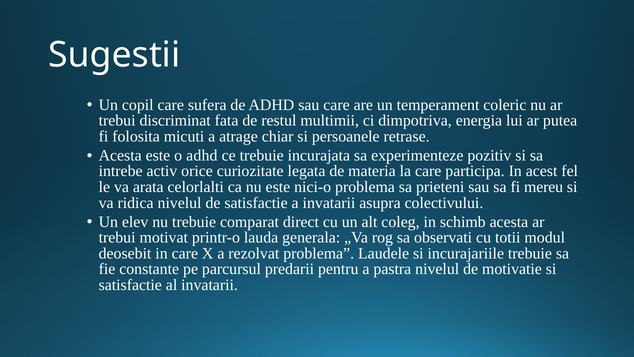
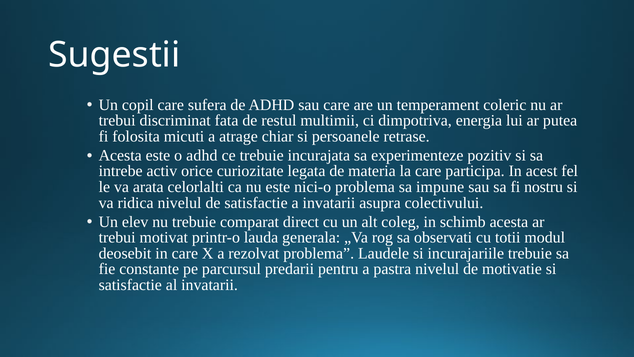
prieteni: prieteni -> impune (440, 187)
mereu: mereu -> nostru (544, 187)
